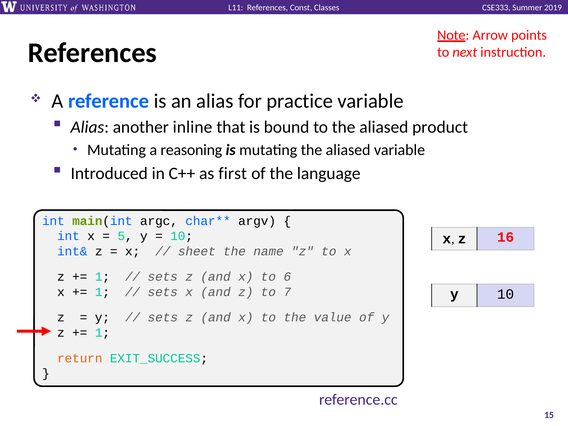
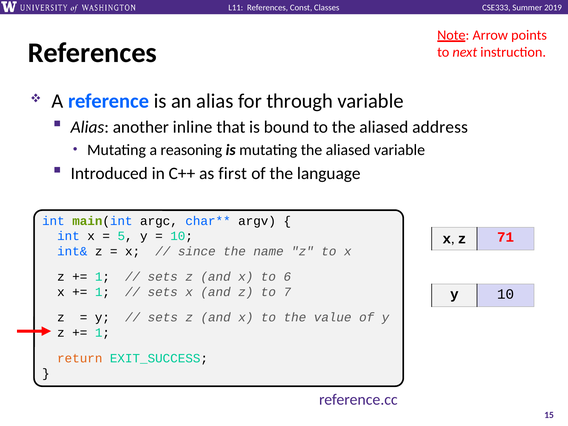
practice: practice -> through (300, 101)
product: product -> address (440, 127)
16: 16 -> 71 (506, 237)
sheet: sheet -> since (197, 251)
